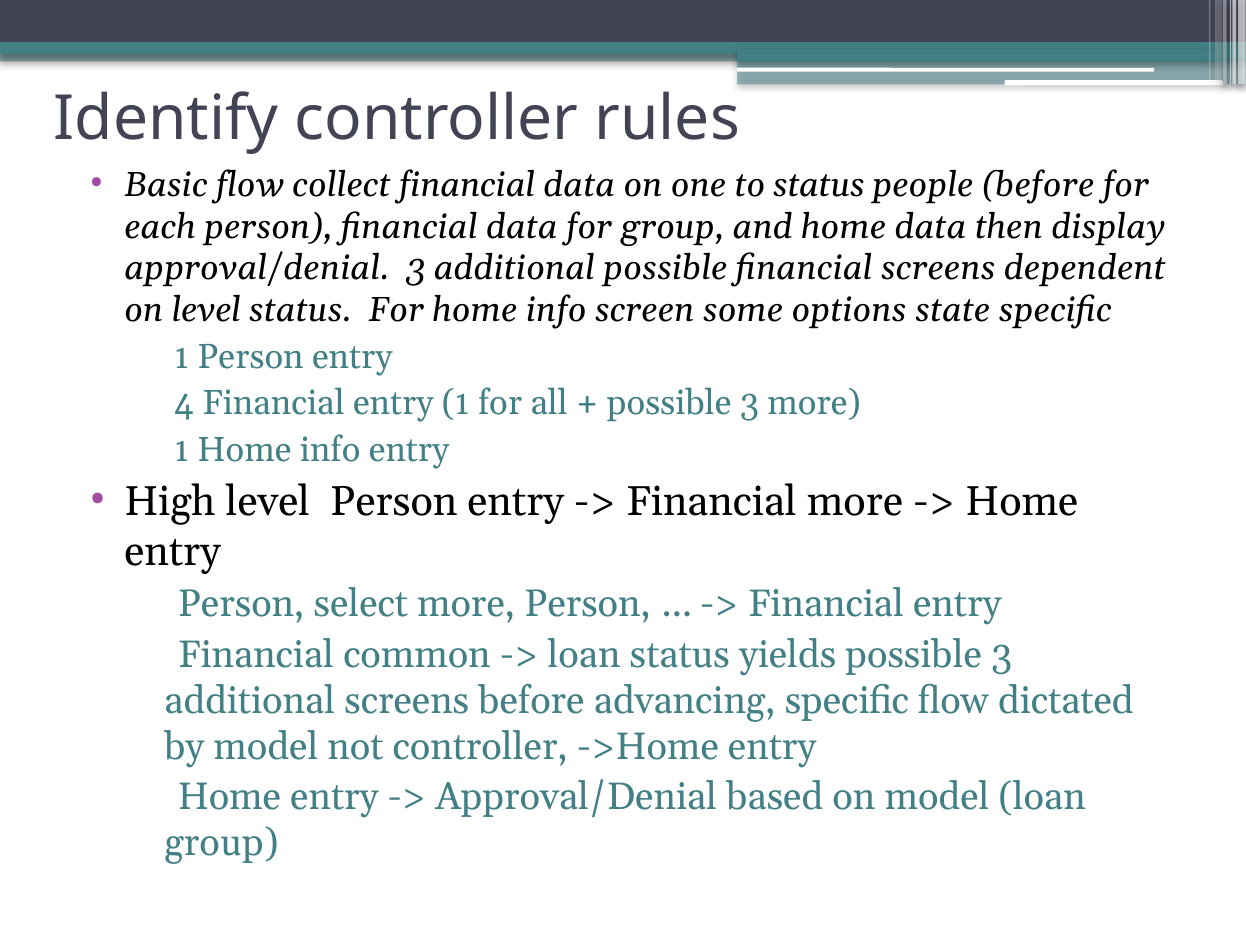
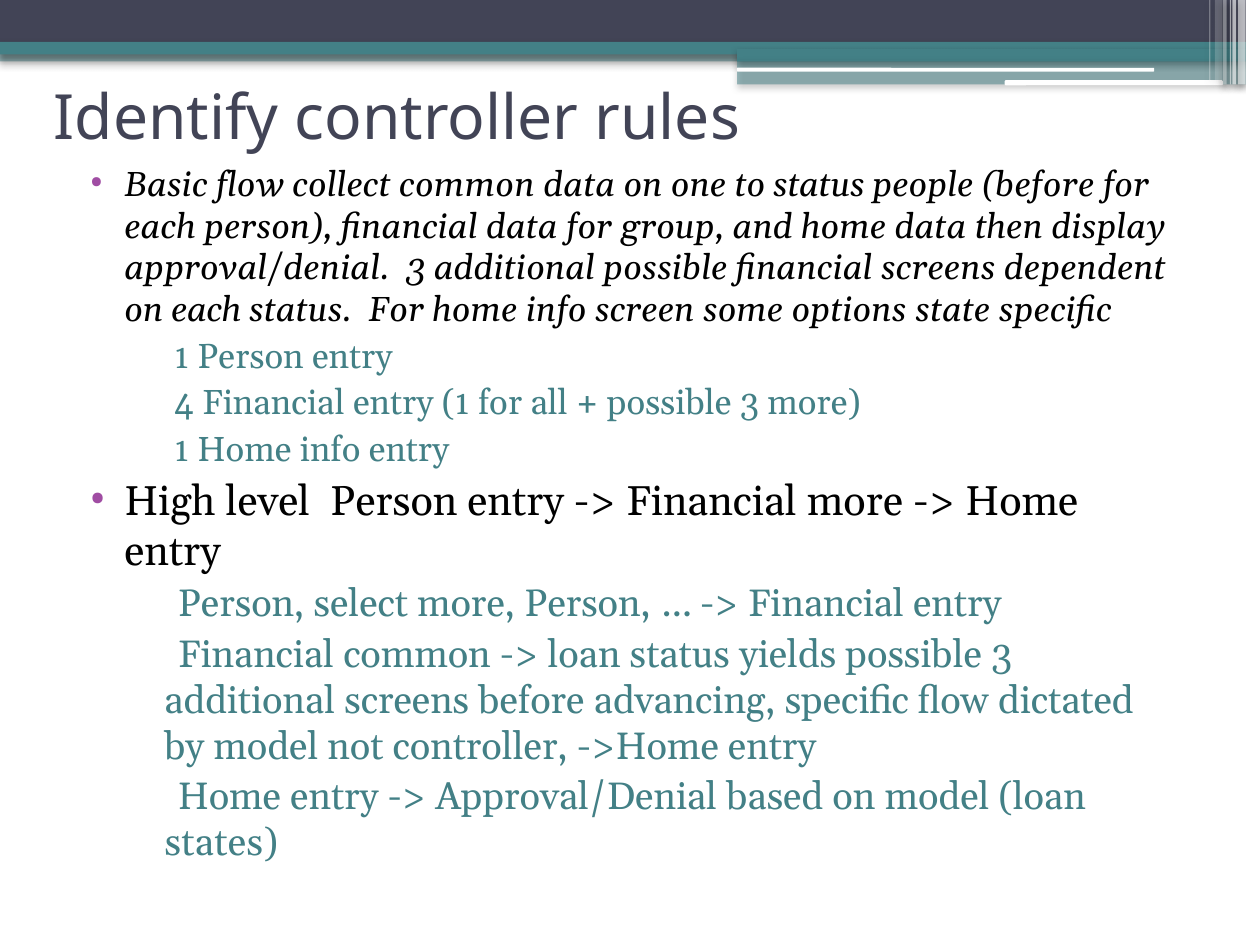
collect financial: financial -> common (467, 185)
on level: level -> each (206, 310)
group: group -> states (221, 843)
